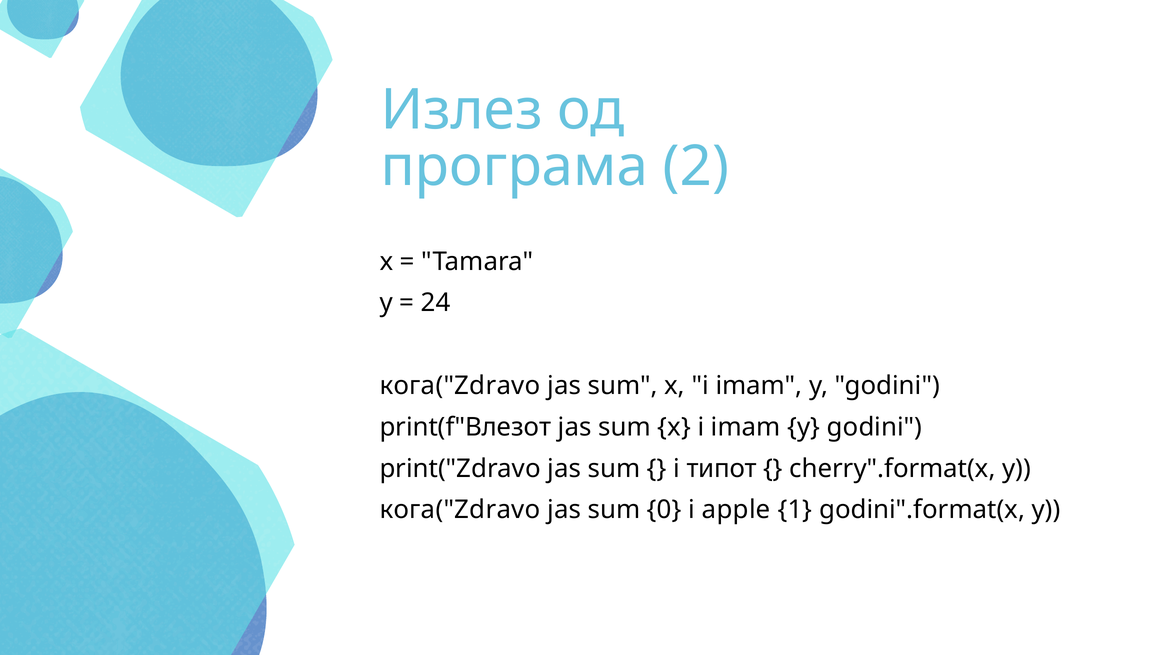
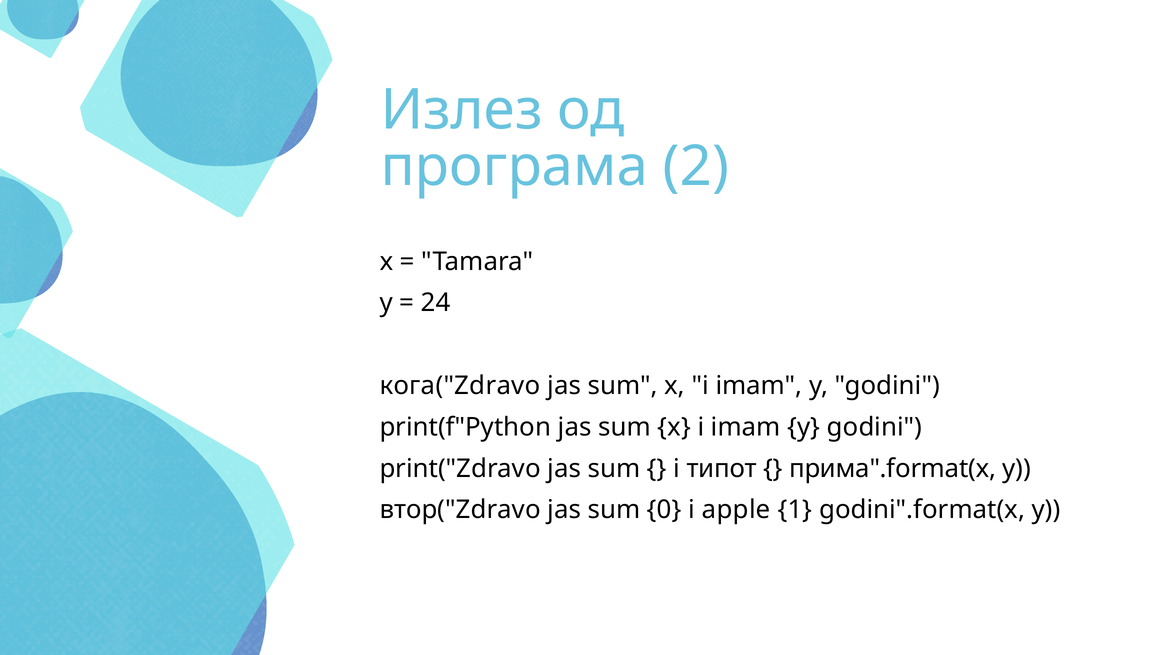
print(f"Влезот: print(f"Влезот -> print(f"Python (465, 427)
cherry".format(x: cherry".format(x -> прима".format(x (893, 468)
кога("Zdravo: кога("Zdravo -> втор("Zdravo (460, 510)
